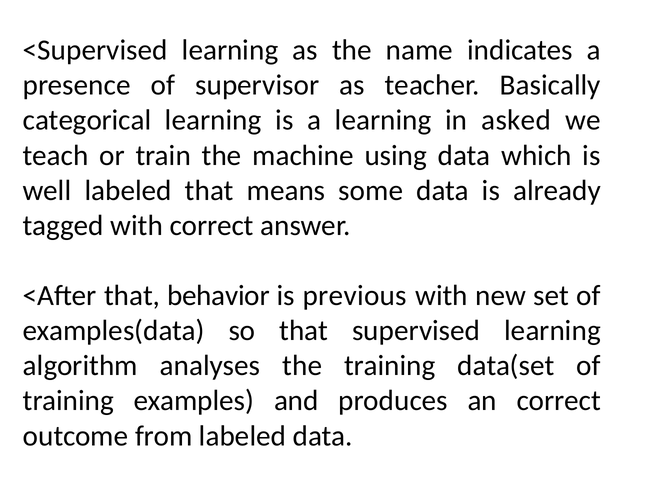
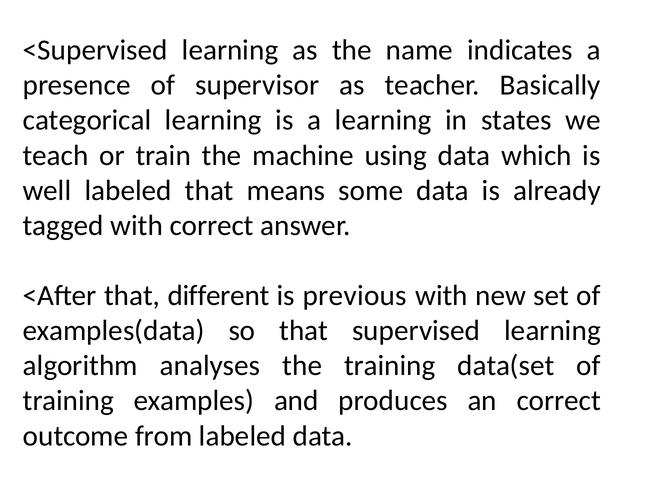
asked: asked -> states (516, 120)
behavior: behavior -> different (218, 295)
